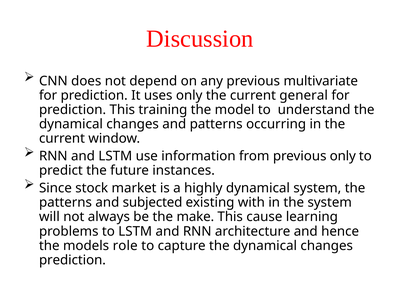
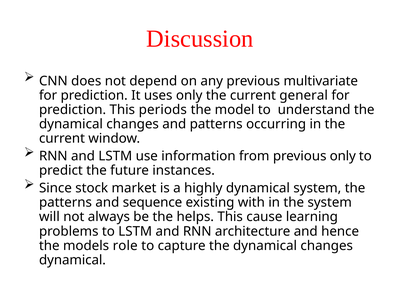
training: training -> periods (163, 110)
subjected: subjected -> sequence (153, 202)
make: make -> helps (195, 217)
prediction: prediction -> dynamical (72, 260)
